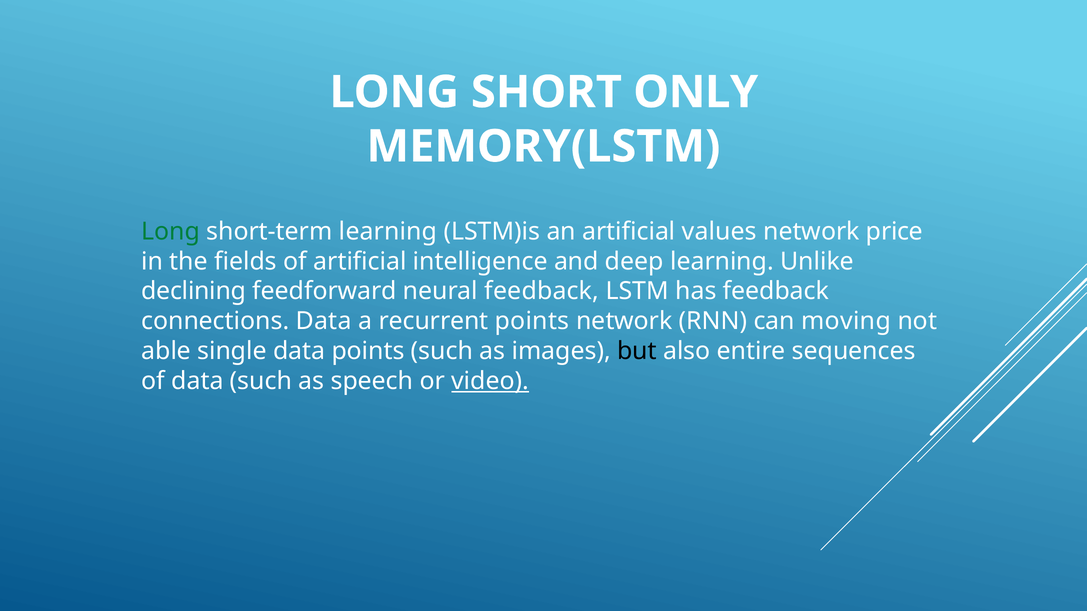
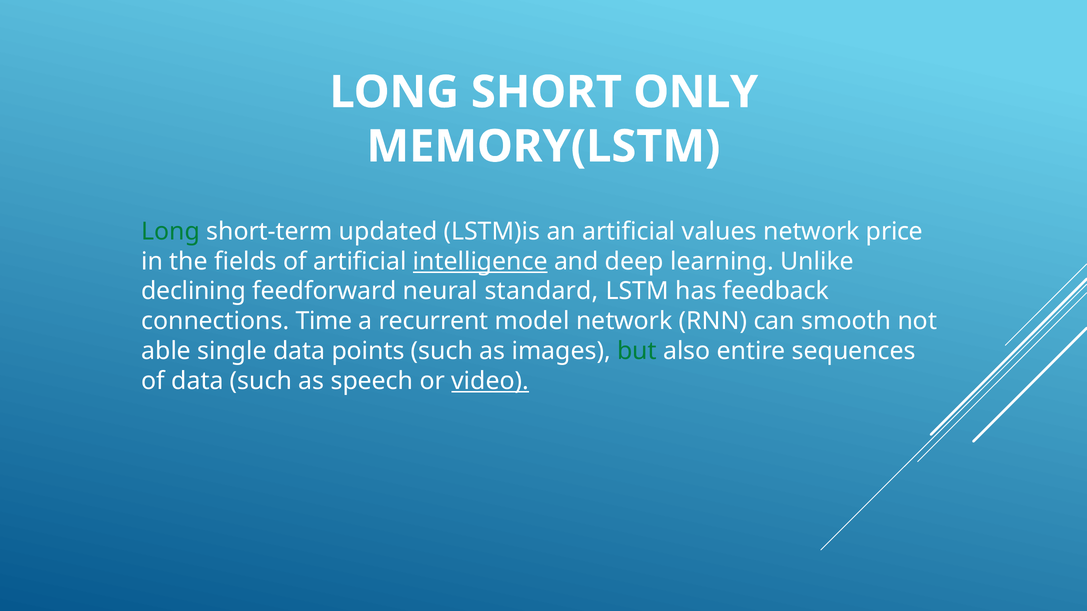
short-term learning: learning -> updated (388, 232)
intelligence underline: none -> present (480, 262)
neural feedback: feedback -> standard (542, 291)
connections Data: Data -> Time (324, 321)
recurrent points: points -> model (532, 321)
moving: moving -> smooth (846, 321)
but colour: black -> green (637, 351)
